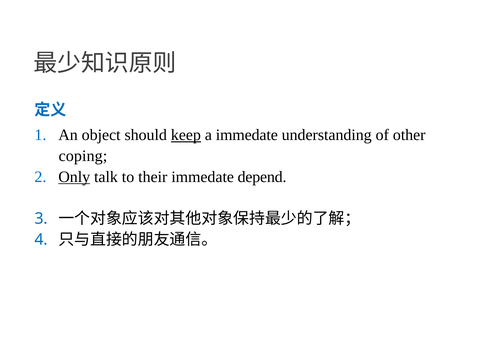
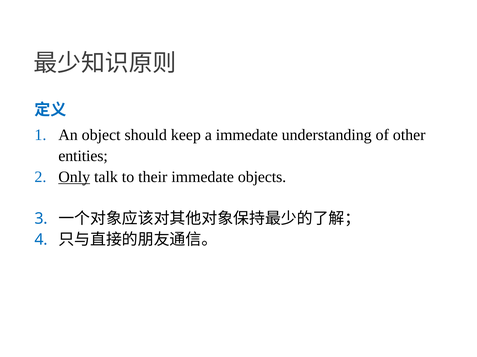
keep underline: present -> none (186, 135)
coping: coping -> entities (83, 156)
depend: depend -> objects (262, 177)
